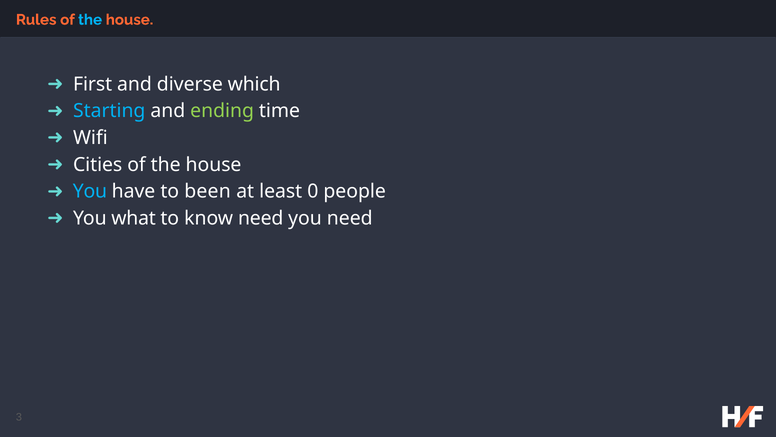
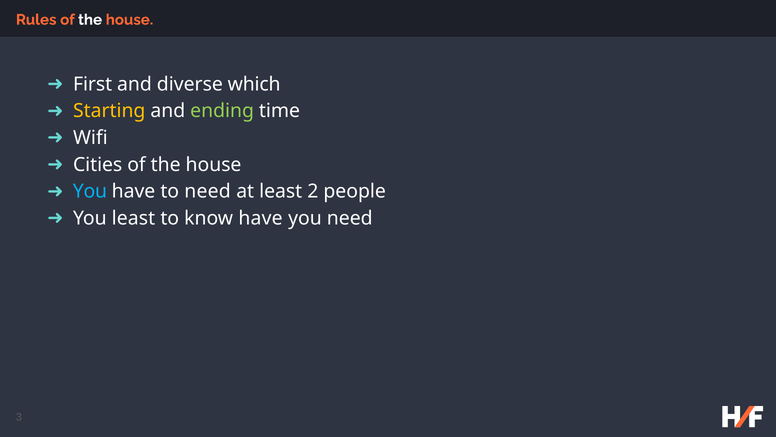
the colour: light blue -> white (90, 20)
Starting colour: light blue -> yellow (109, 111)
to been: been -> need (208, 191)
0: 0 -> 2 (313, 191)
You what: what -> least (133, 218)
know need: need -> have (261, 218)
